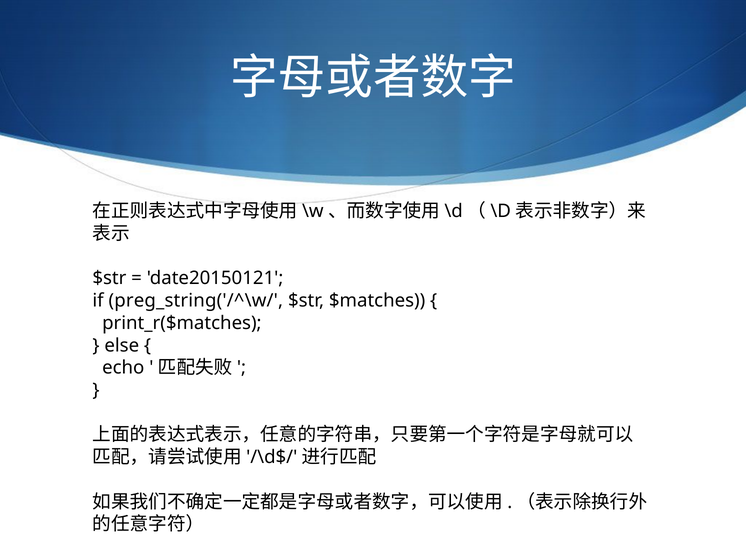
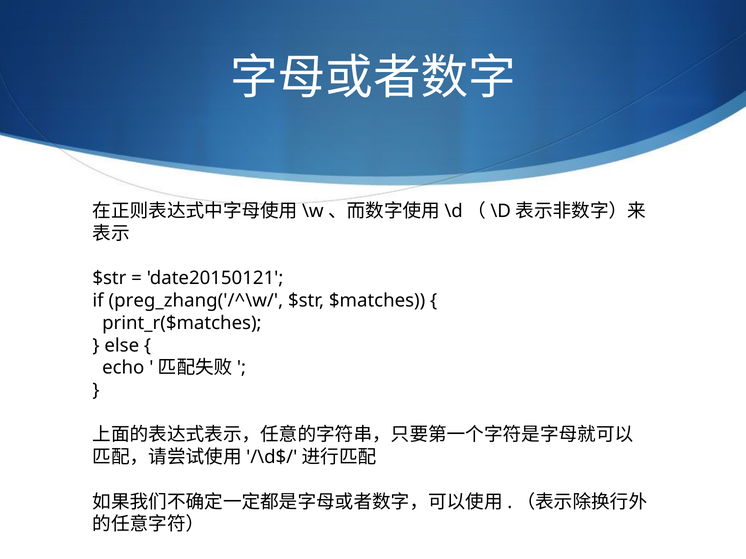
preg_string('/^\w/: preg_string('/^\w/ -> preg_zhang('/^\w/ (196, 301)
